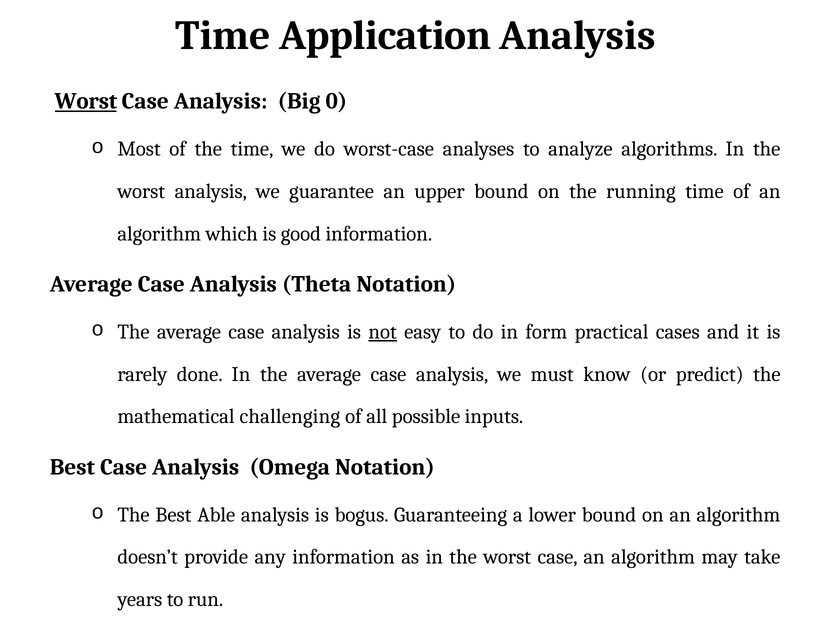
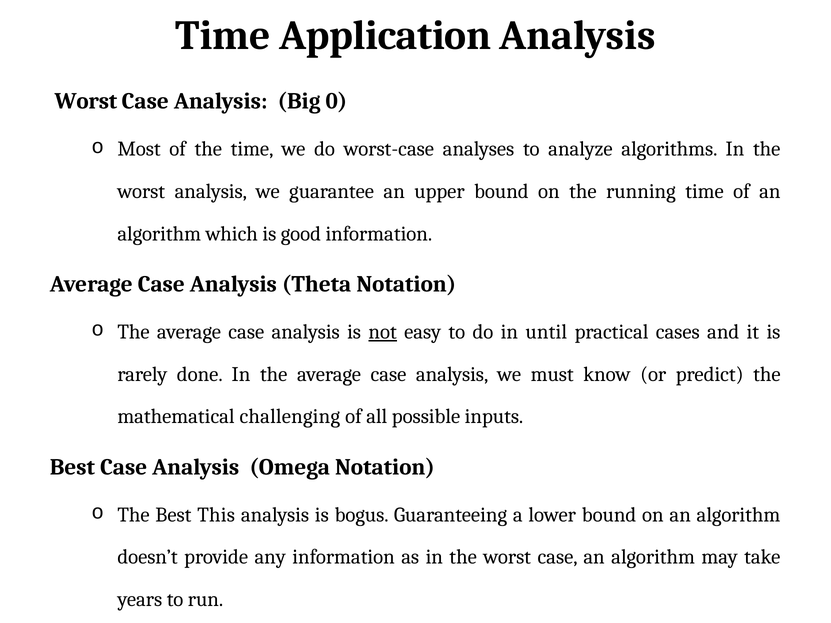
Worst underline: present -> none (86, 101)
form: form -> until (546, 332)
Able: Able -> This (216, 515)
